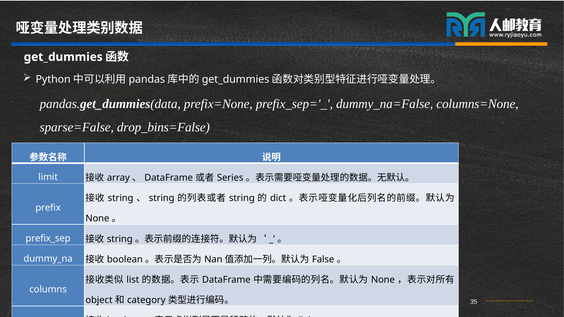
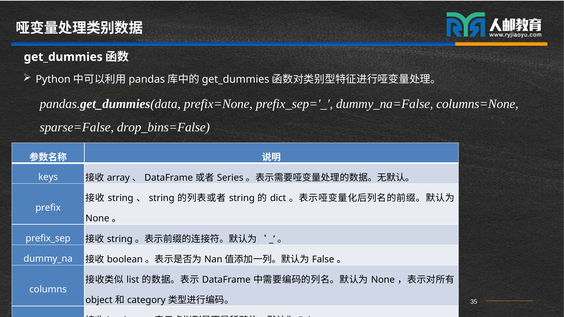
limit: limit -> keys (48, 177)
